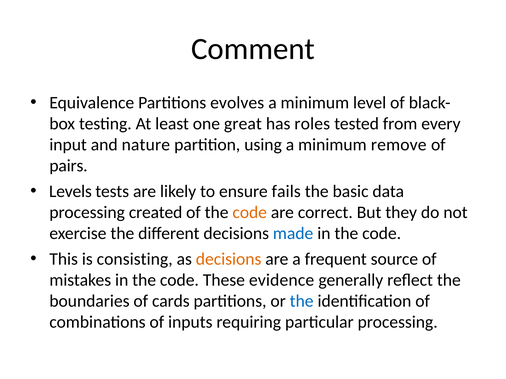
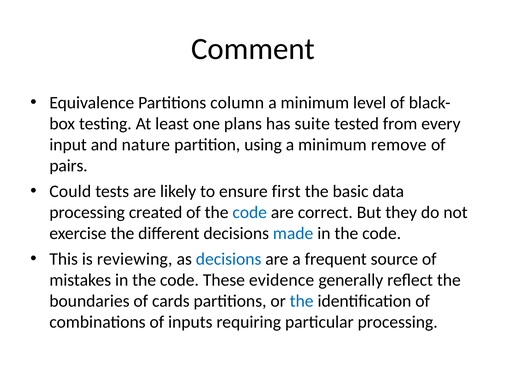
evolves: evolves -> column (237, 103)
great: great -> plans (243, 124)
roles: roles -> suite (312, 124)
Levels: Levels -> Could (70, 192)
fails: fails -> first (286, 192)
code colour: orange -> blue (250, 213)
consisting: consisting -> reviewing (135, 259)
decisions colour: orange -> blue (229, 259)
